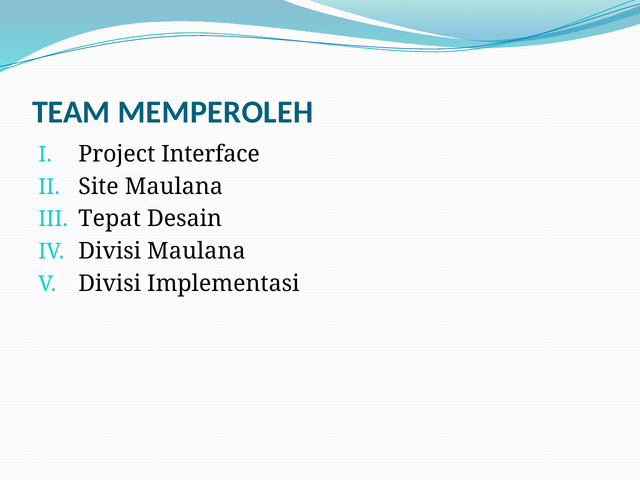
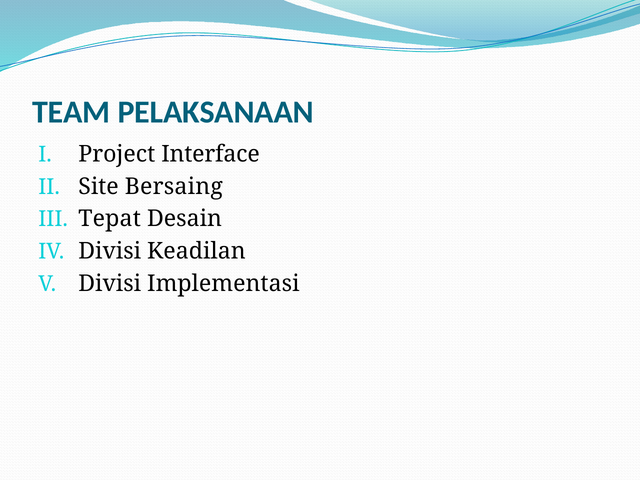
MEMPEROLEH: MEMPEROLEH -> PELAKSANAAN (216, 112)
Site Maulana: Maulana -> Bersaing (174, 186)
Divisi Maulana: Maulana -> Keadilan (196, 251)
